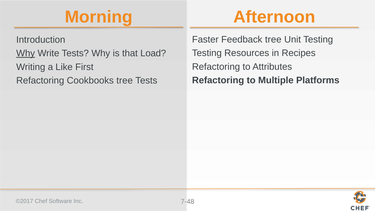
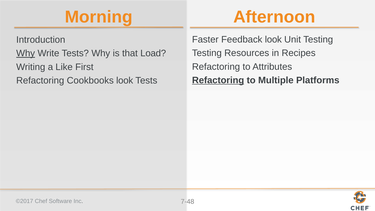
Feedback tree: tree -> look (273, 39)
Refactoring underline: none -> present (218, 80)
Cookbooks tree: tree -> look (125, 81)
